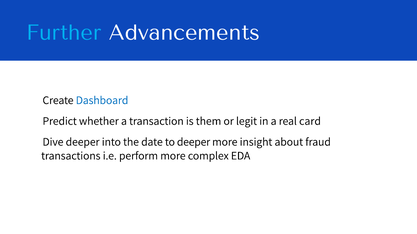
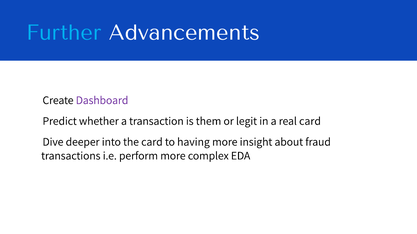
Dashboard colour: blue -> purple (102, 100)
the date: date -> card (152, 142)
to deeper: deeper -> having (193, 142)
